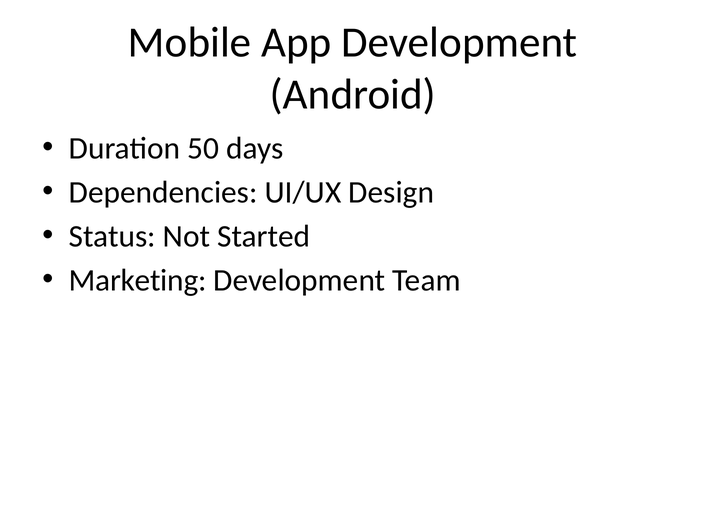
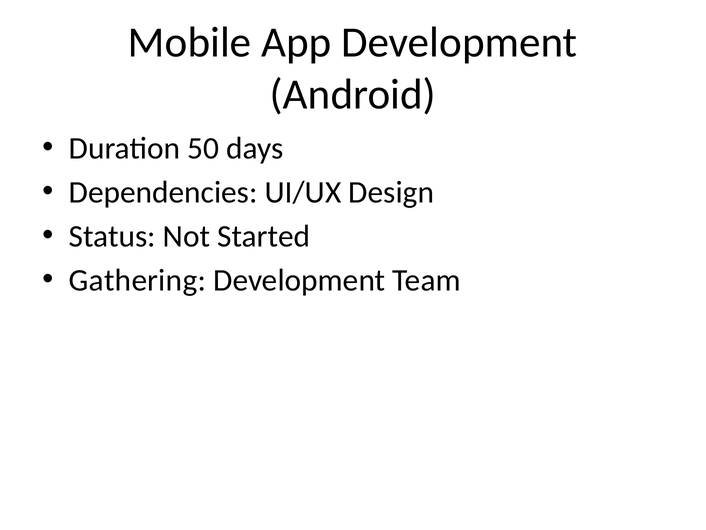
Marketing: Marketing -> Gathering (137, 280)
